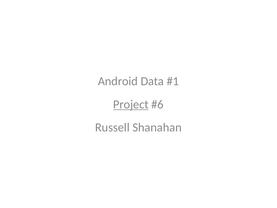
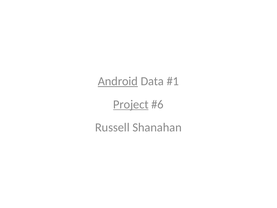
Android underline: none -> present (118, 81)
